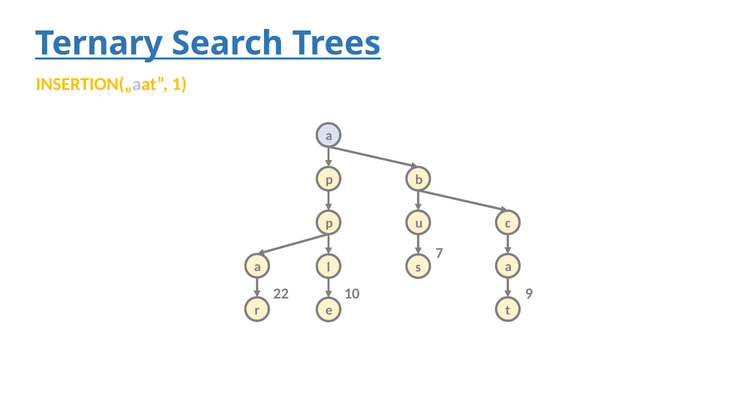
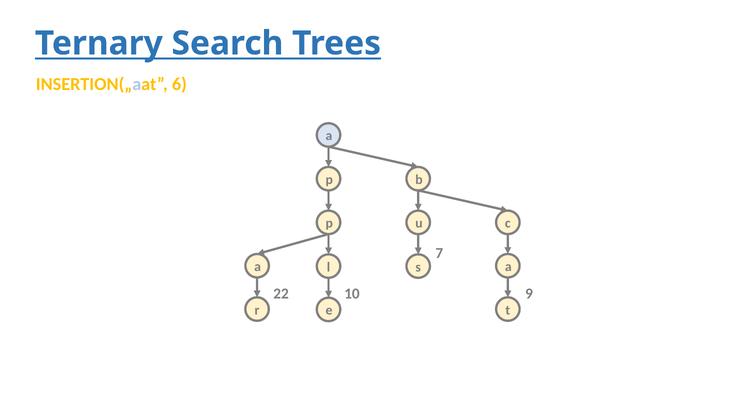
1: 1 -> 6 (179, 84)
